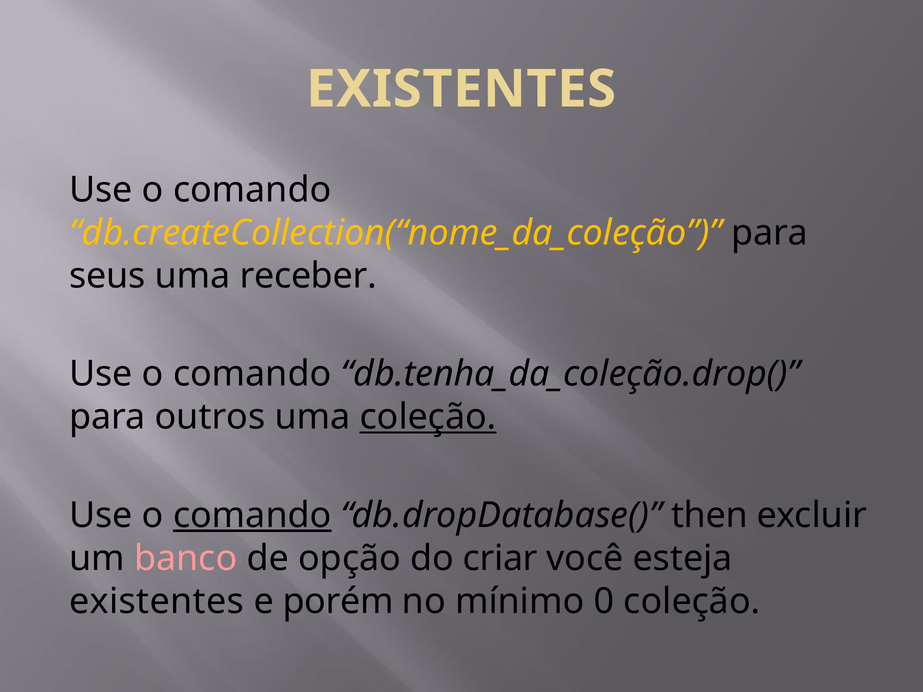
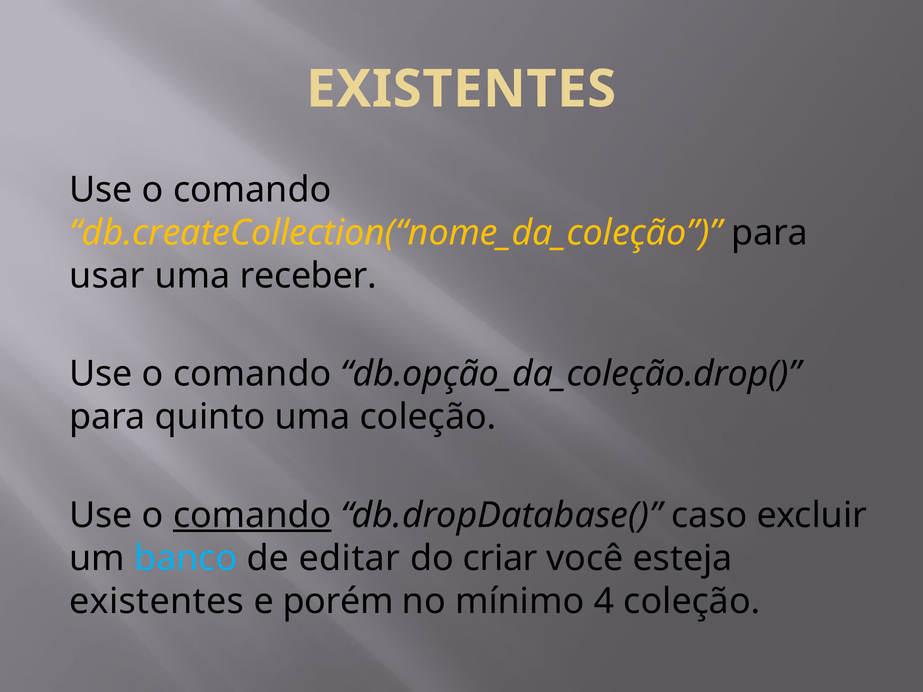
seus: seus -> usar (107, 276)
db.tenha_da_coleção.drop(: db.tenha_da_coleção.drop( -> db.opção_da_coleção.drop( (571, 374)
outros: outros -> quinto (210, 417)
coleção underline: present -> none (428, 417)
then: then -> caso (709, 515)
banco colour: pink -> light blue (186, 558)
opção: opção -> editar (350, 558)
0: 0 -> 4 (604, 601)
